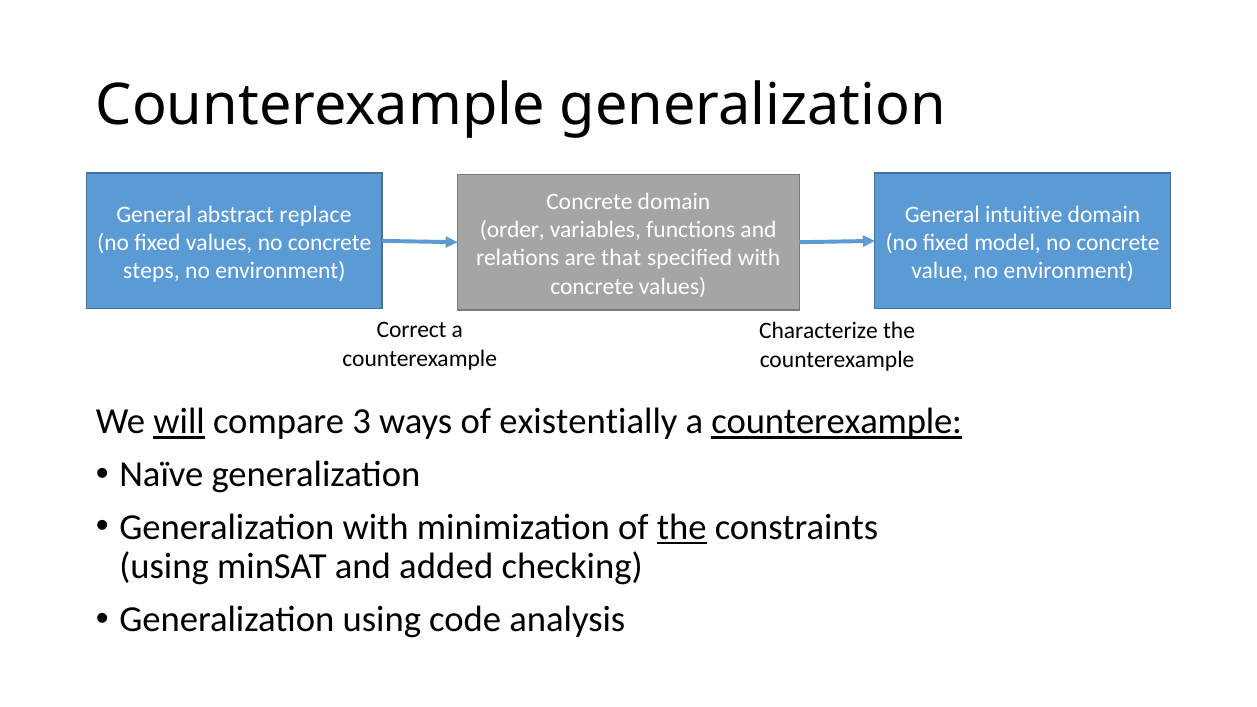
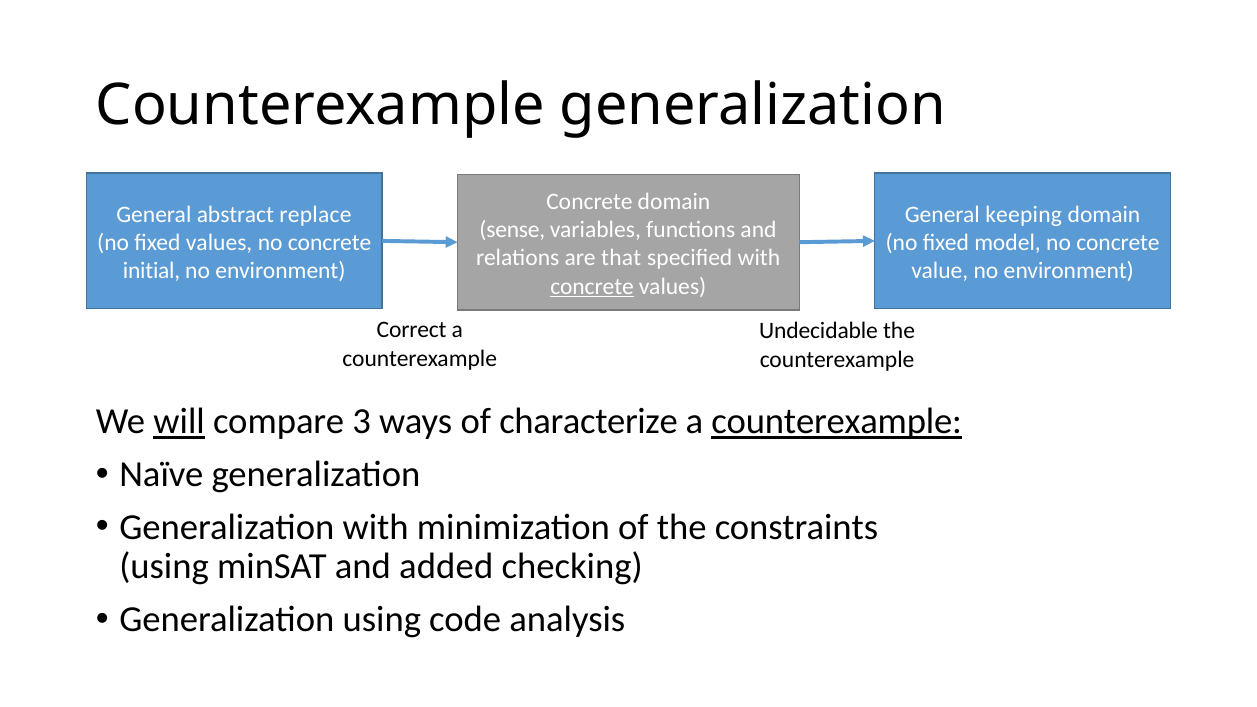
intuitive: intuitive -> keeping (1024, 214)
order: order -> sense (512, 230)
steps: steps -> initial (152, 271)
concrete underline: none -> present (592, 286)
Characterize: Characterize -> Undecidable (819, 331)
existentially: existentially -> characterize (589, 422)
the underline: present -> none (682, 527)
